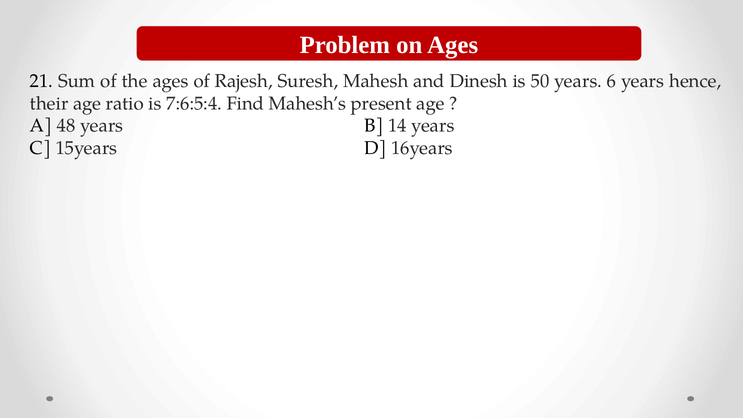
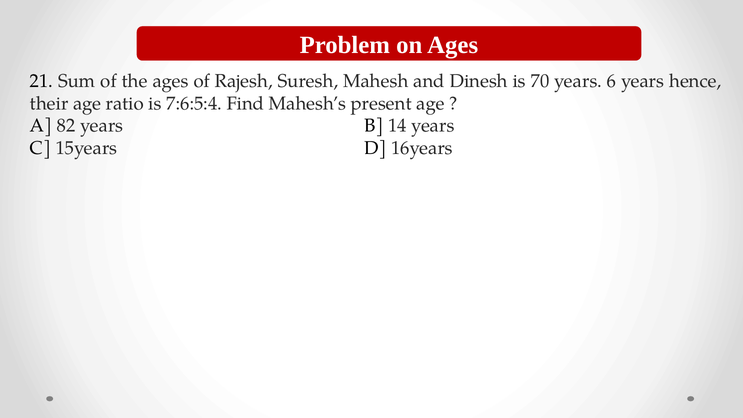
50: 50 -> 70 (540, 81)
48: 48 -> 82 (66, 126)
